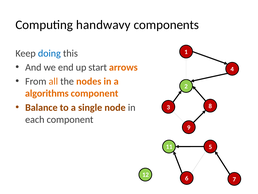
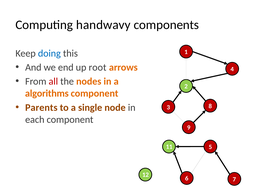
start: start -> root (98, 67)
all colour: orange -> red (53, 81)
Balance: Balance -> Parents (41, 107)
